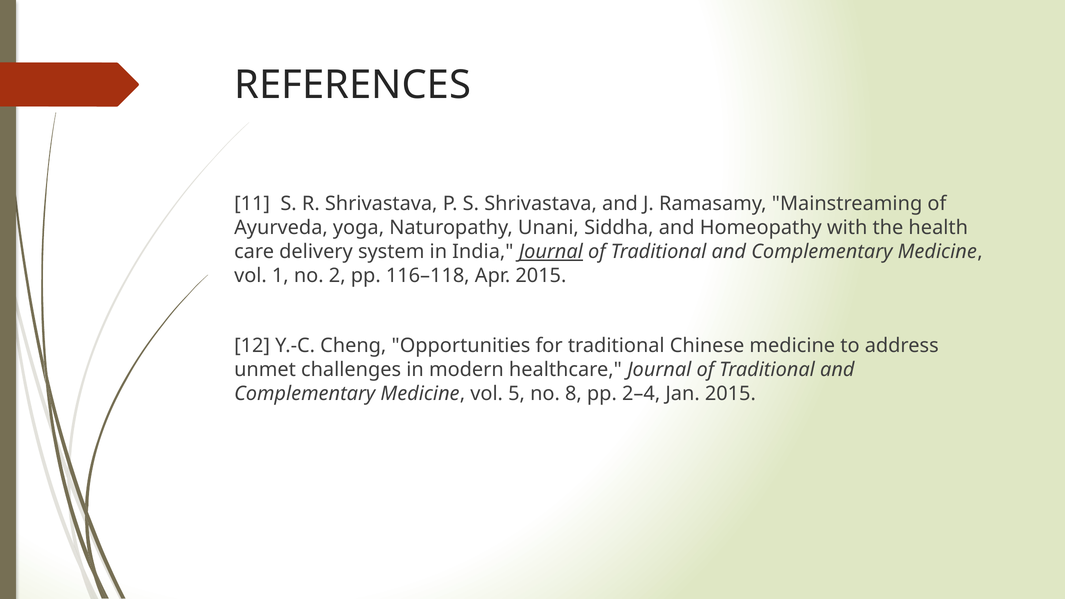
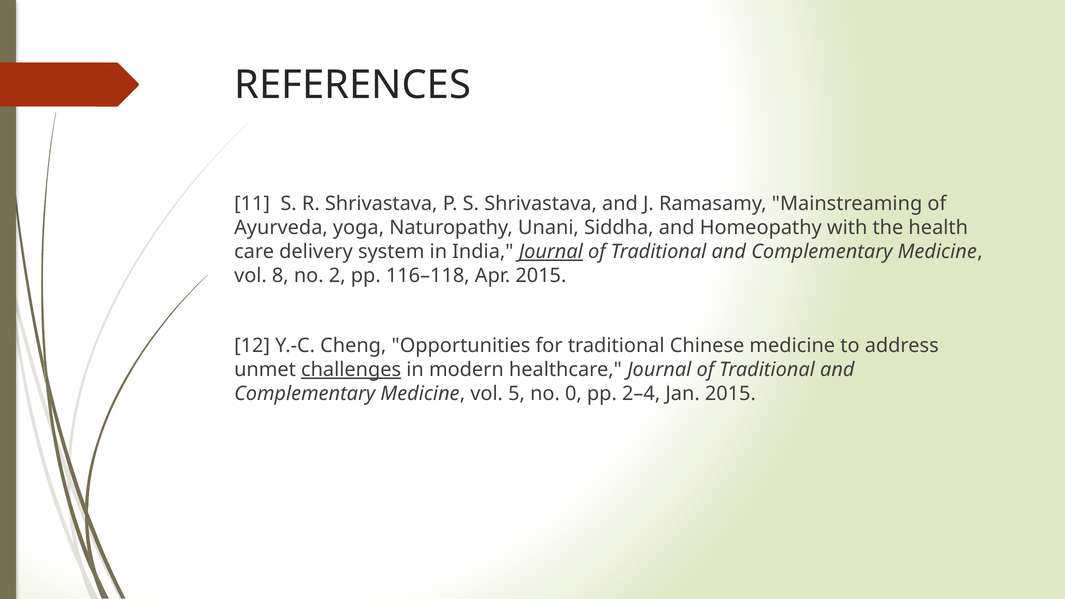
1: 1 -> 8 (280, 276)
challenges underline: none -> present (351, 370)
8: 8 -> 0 (573, 394)
